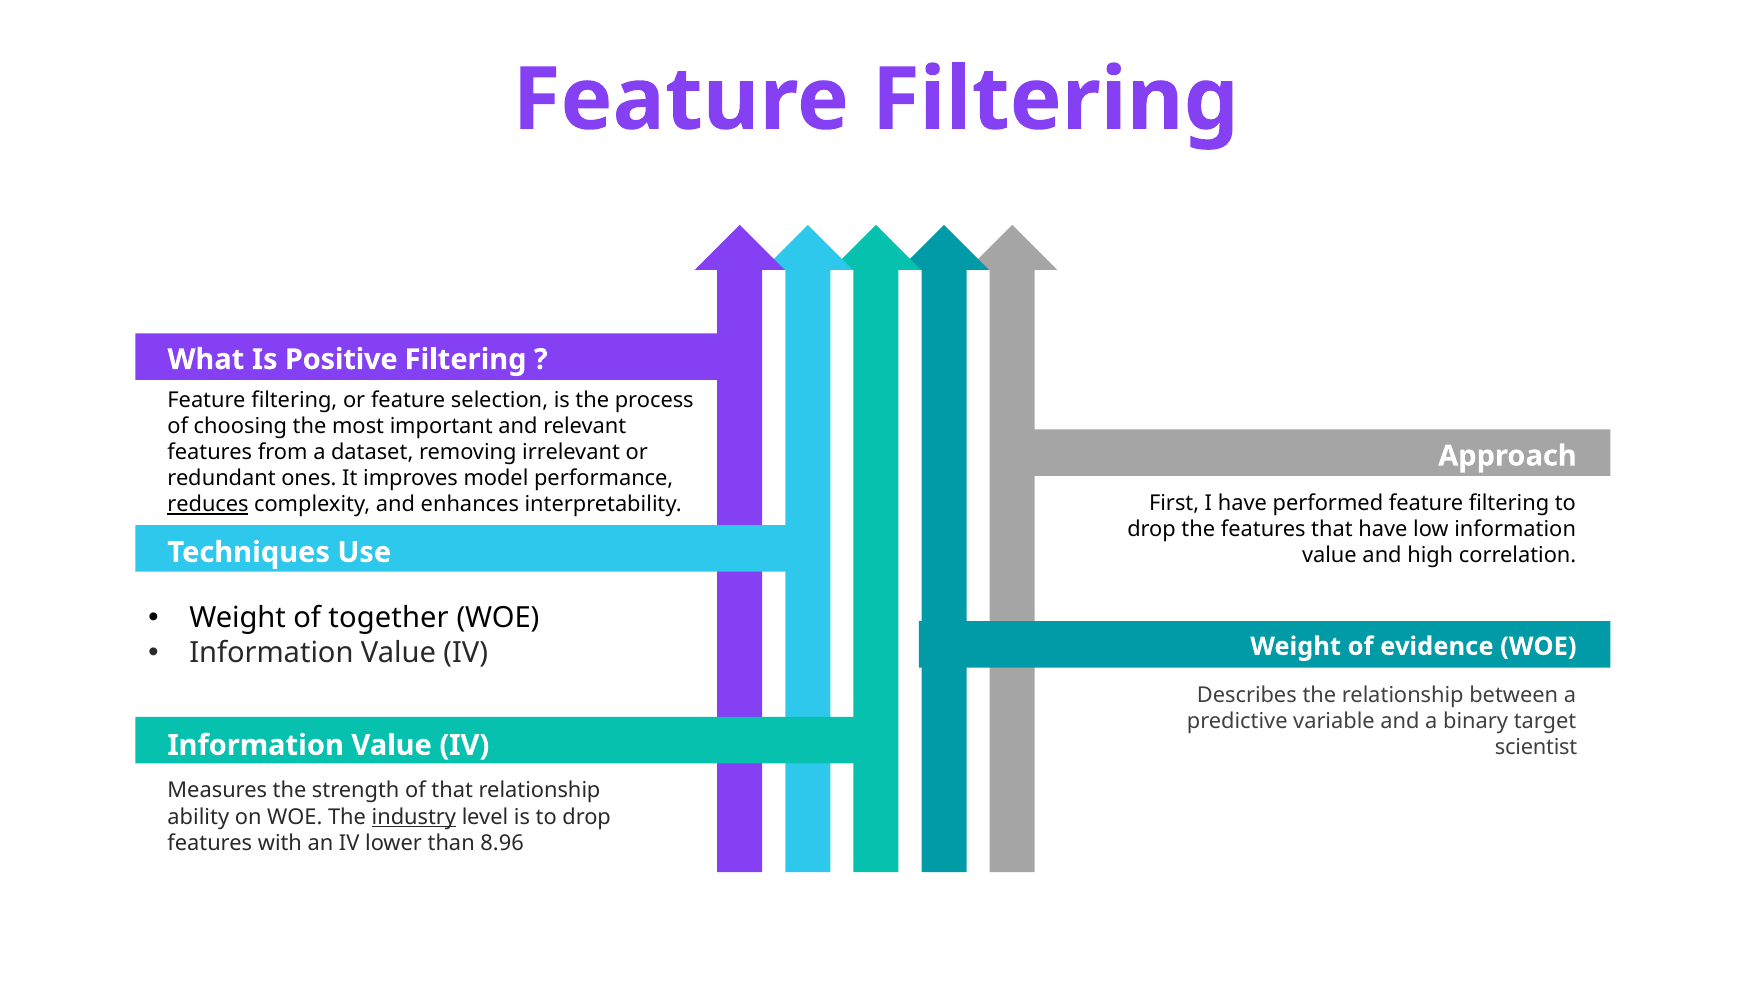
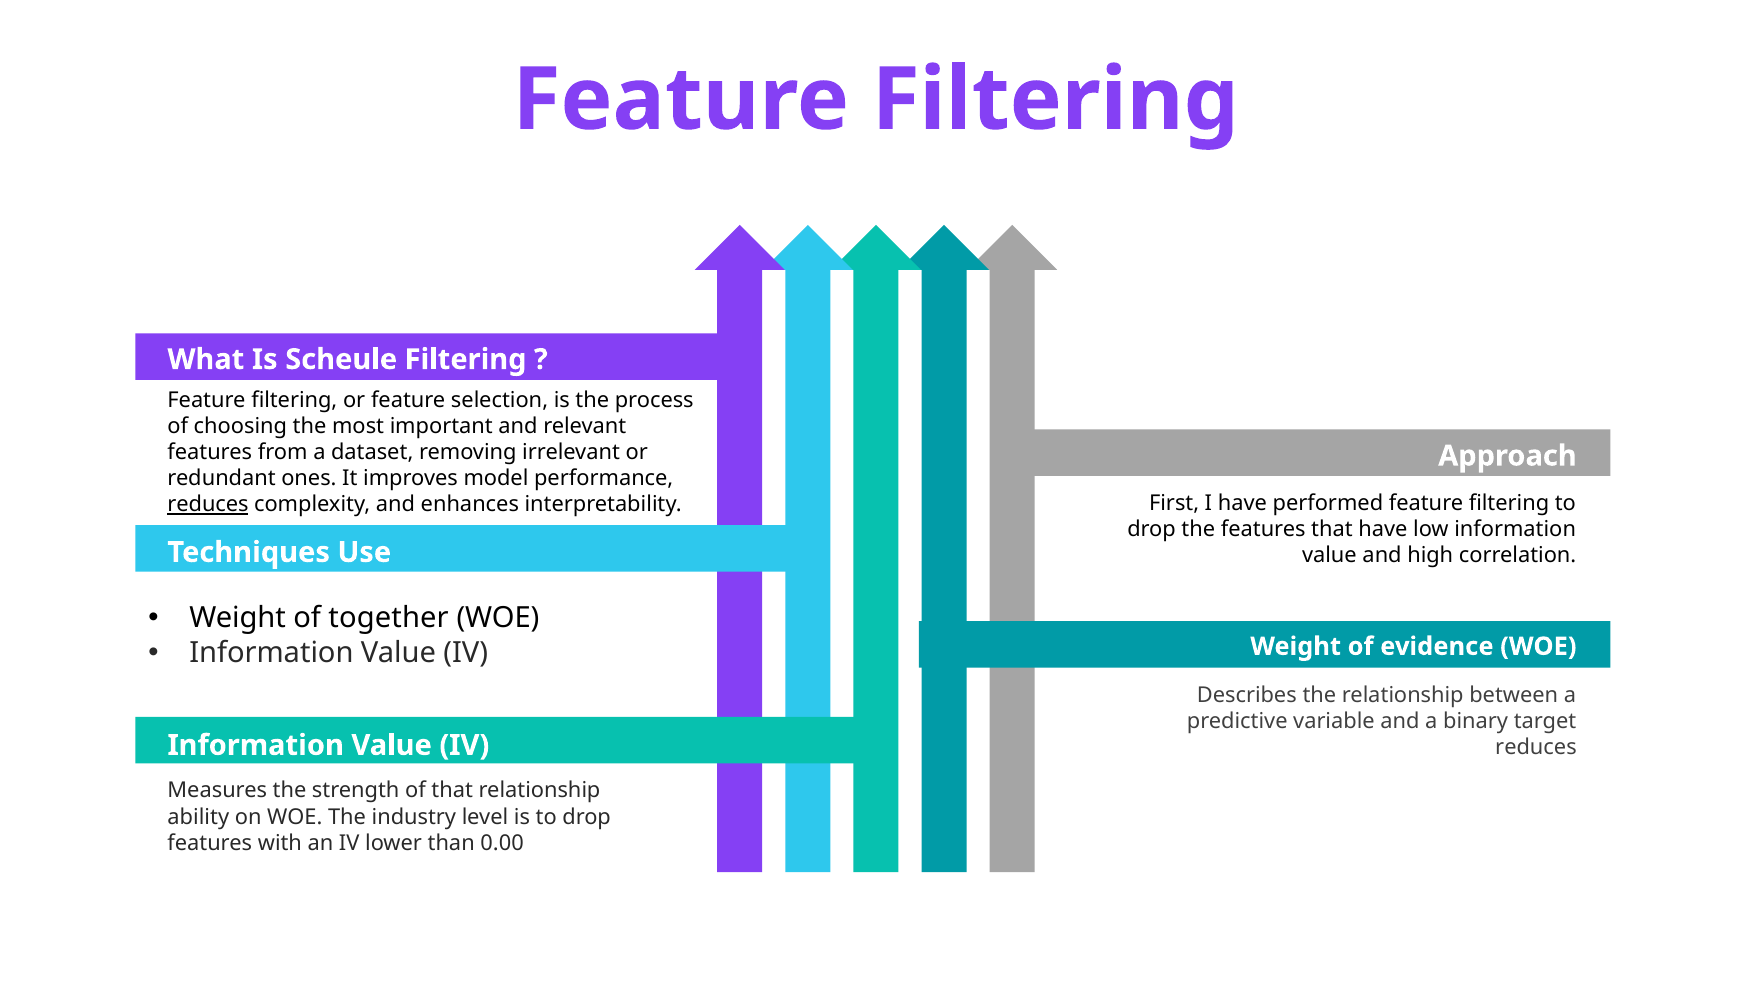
Positive: Positive -> Scheule (341, 360)
scientist: scientist -> reduces (1536, 747)
industry underline: present -> none (414, 817)
8.96: 8.96 -> 0.00 (502, 843)
